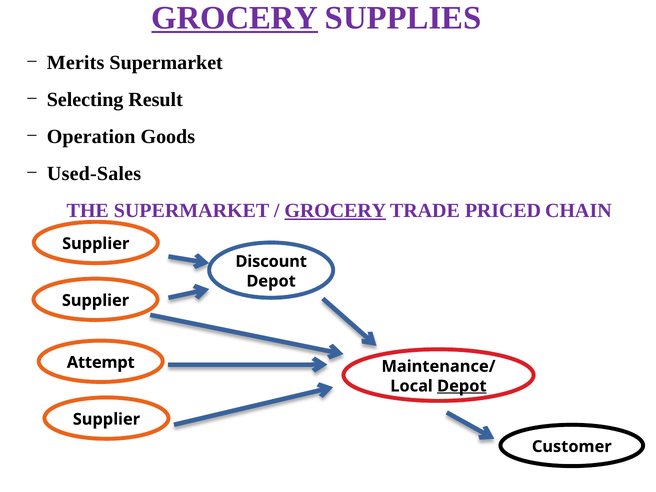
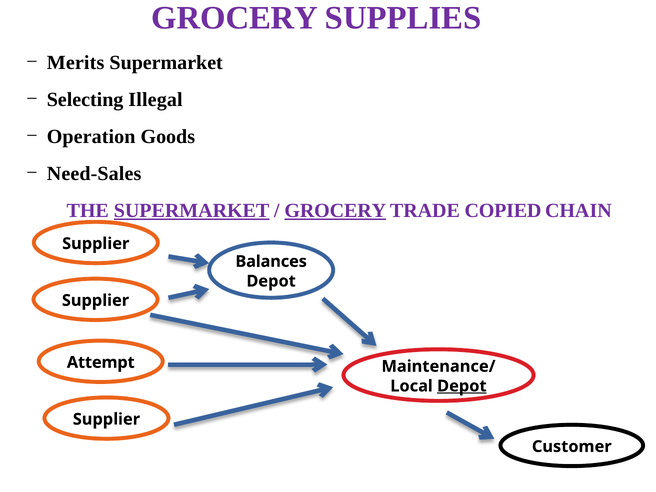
GROCERY underline: present -> none (235, 18)
Result: Result -> Illegal (156, 100)
Used-Sales: Used-Sales -> Need-Sales (94, 174)
SUPERMARKET underline: none -> present (192, 211)
PRICED: PRICED -> COPIED (503, 211)
Discount: Discount -> Balances (271, 261)
